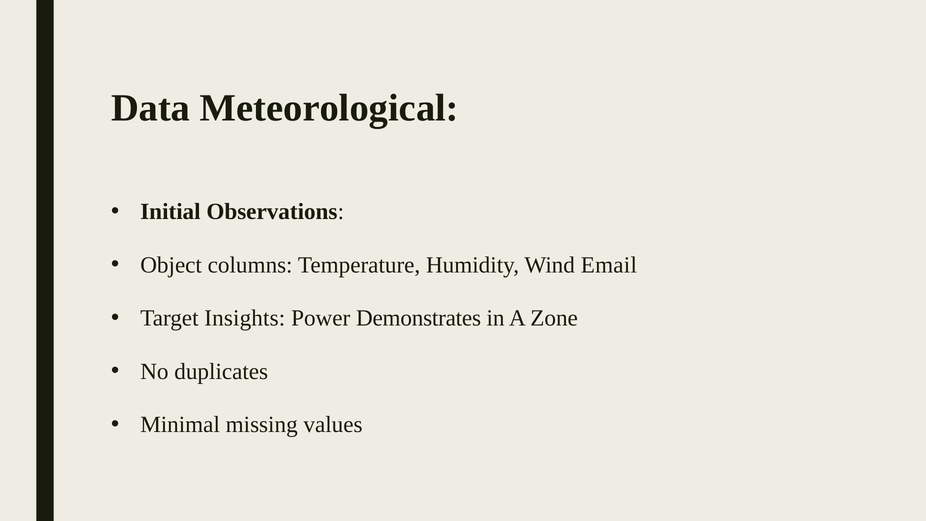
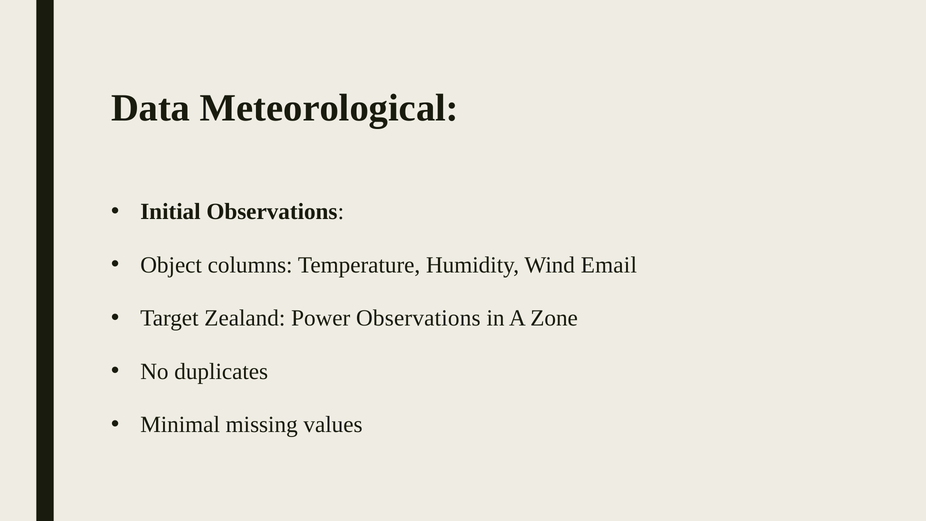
Insights: Insights -> Zealand (245, 318)
Power Demonstrates: Demonstrates -> Observations (418, 318)
